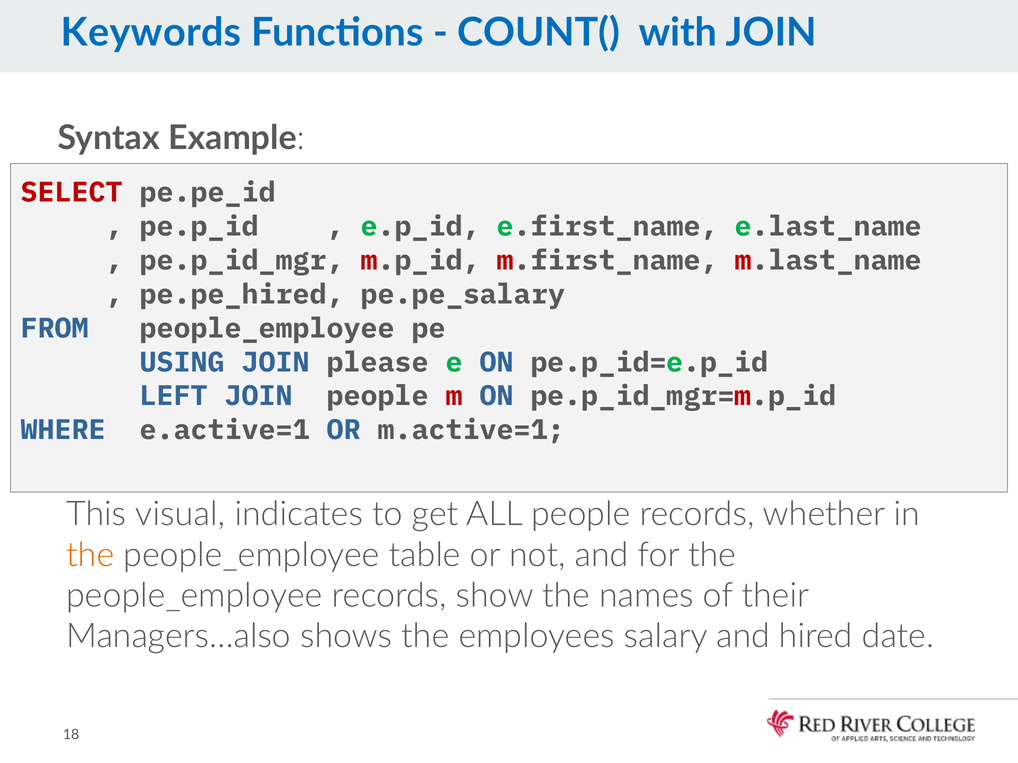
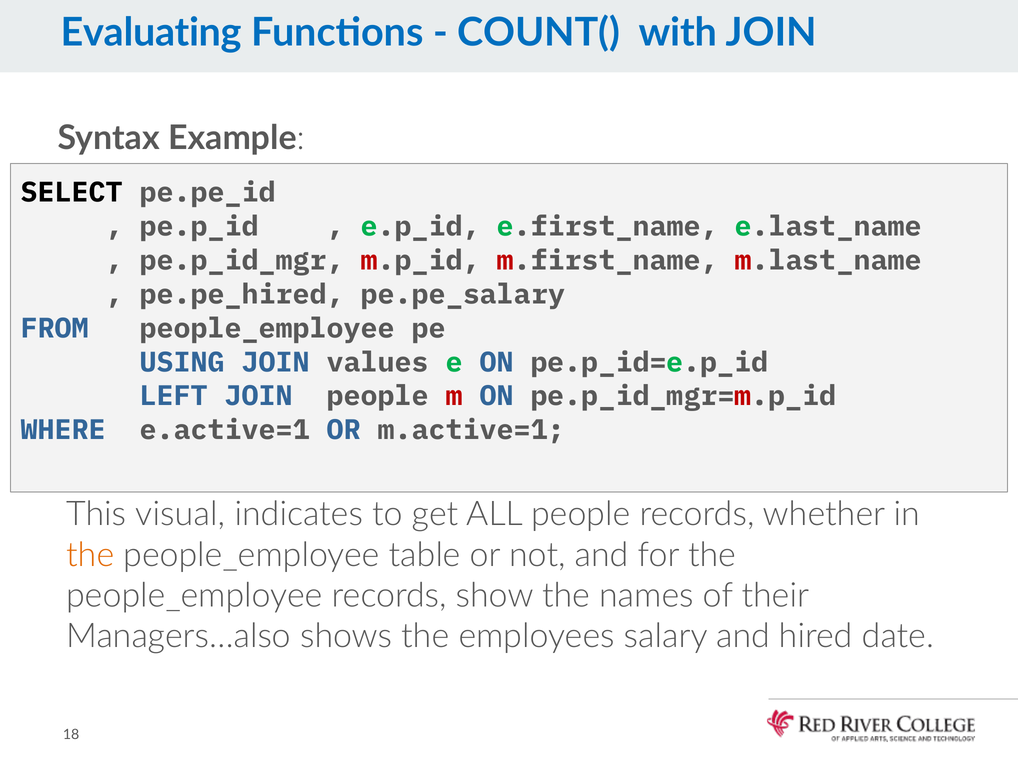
Keywords: Keywords -> Evaluating (151, 33)
SELECT colour: red -> black (72, 193)
please: please -> values (378, 362)
